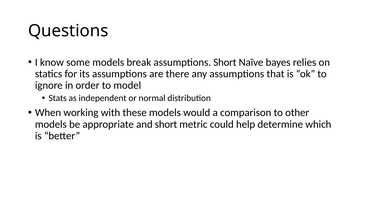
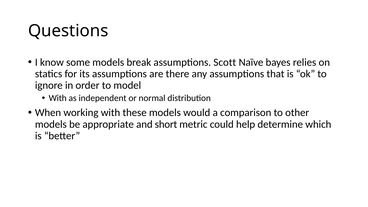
assumptions Short: Short -> Scott (225, 62)
Stats: Stats -> With (58, 98)
